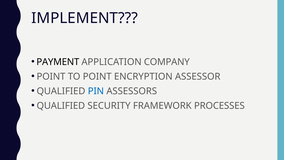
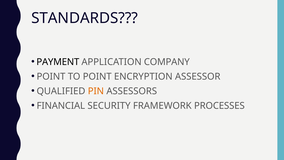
IMPLEMENT: IMPLEMENT -> STANDARDS (85, 18)
PIN colour: blue -> orange (96, 91)
QUALIFIED: QUALIFIED -> FINANCIAL (61, 106)
